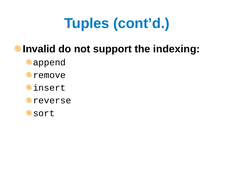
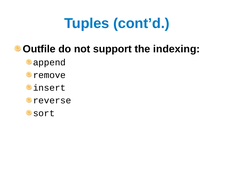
Invalid: Invalid -> Outfile (39, 49)
